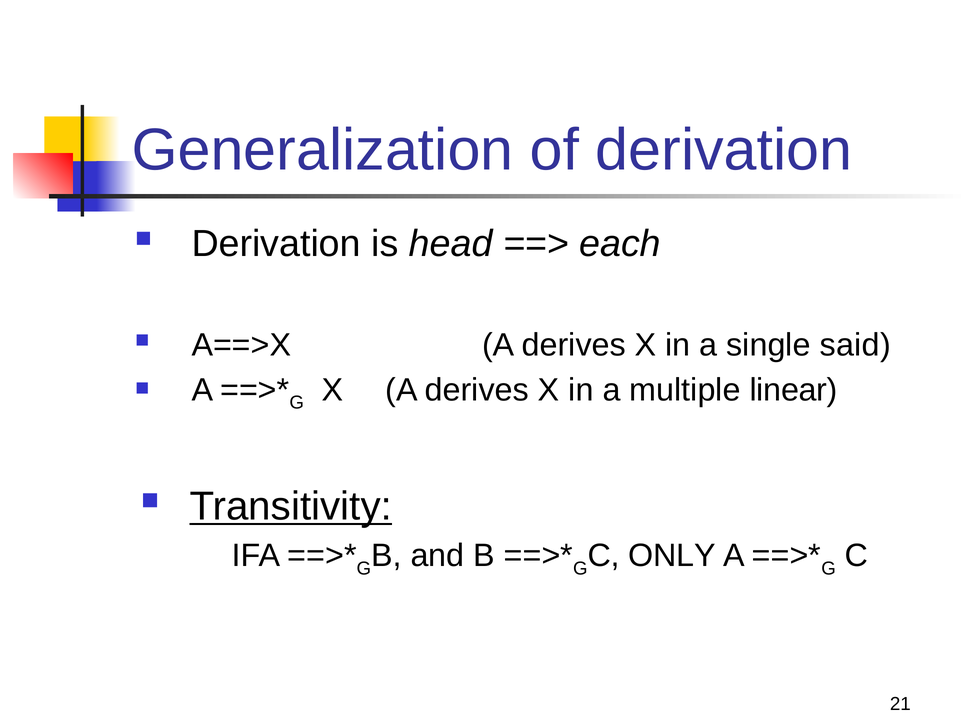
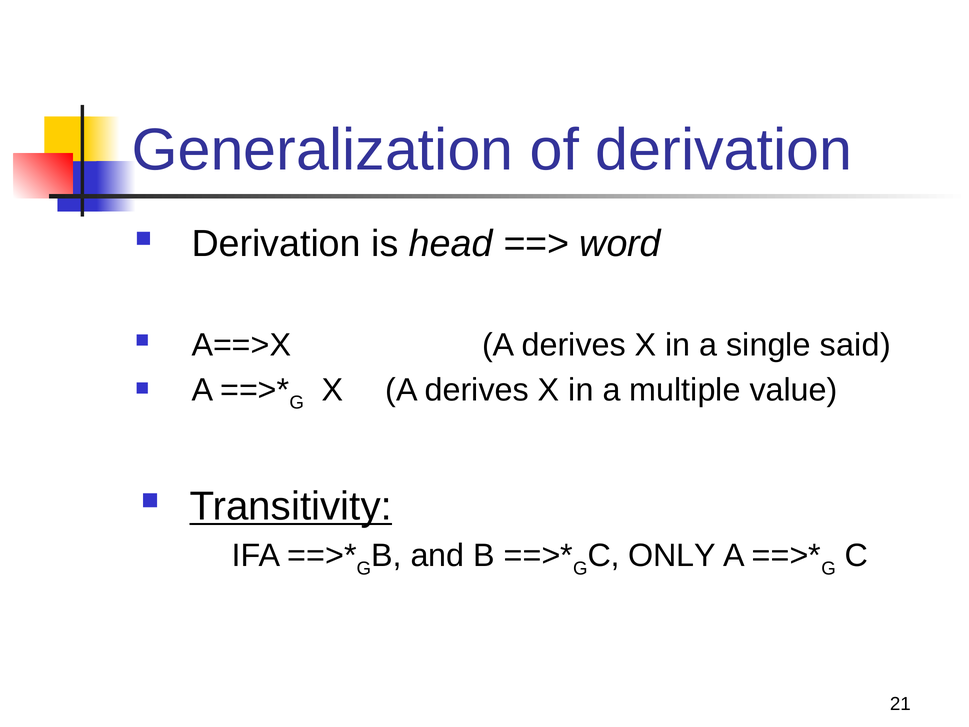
each: each -> word (620, 244)
linear: linear -> value (794, 390)
